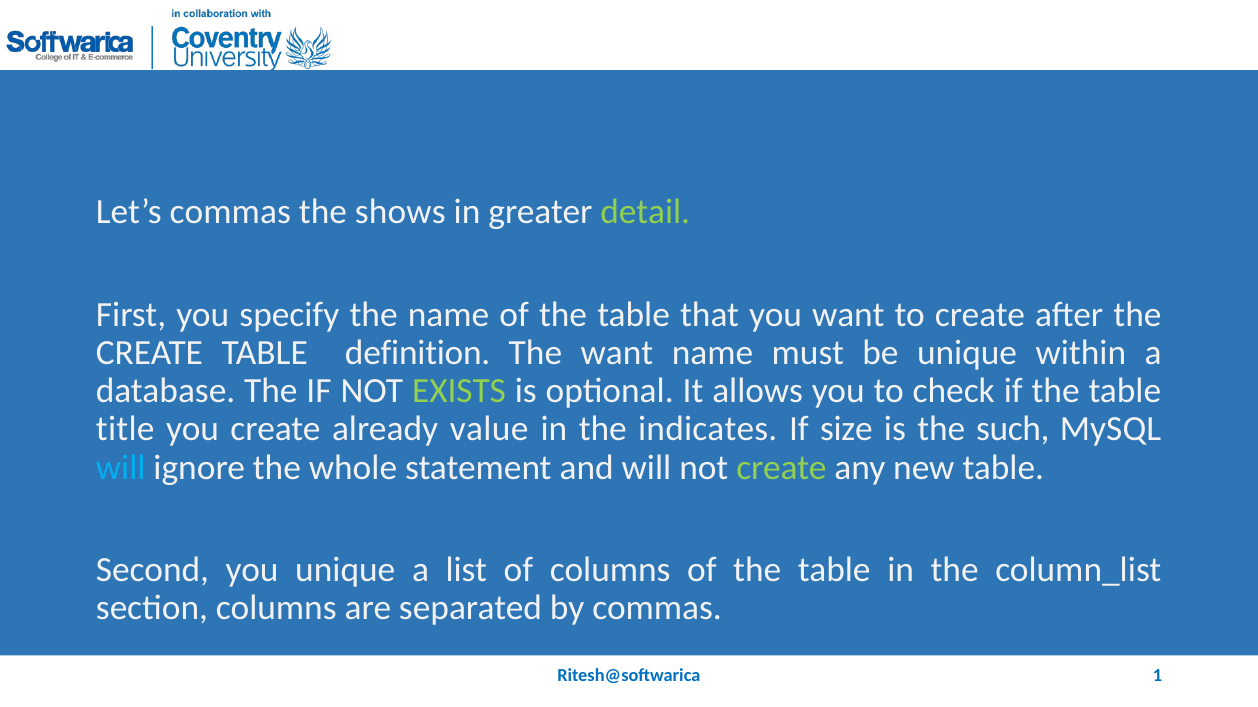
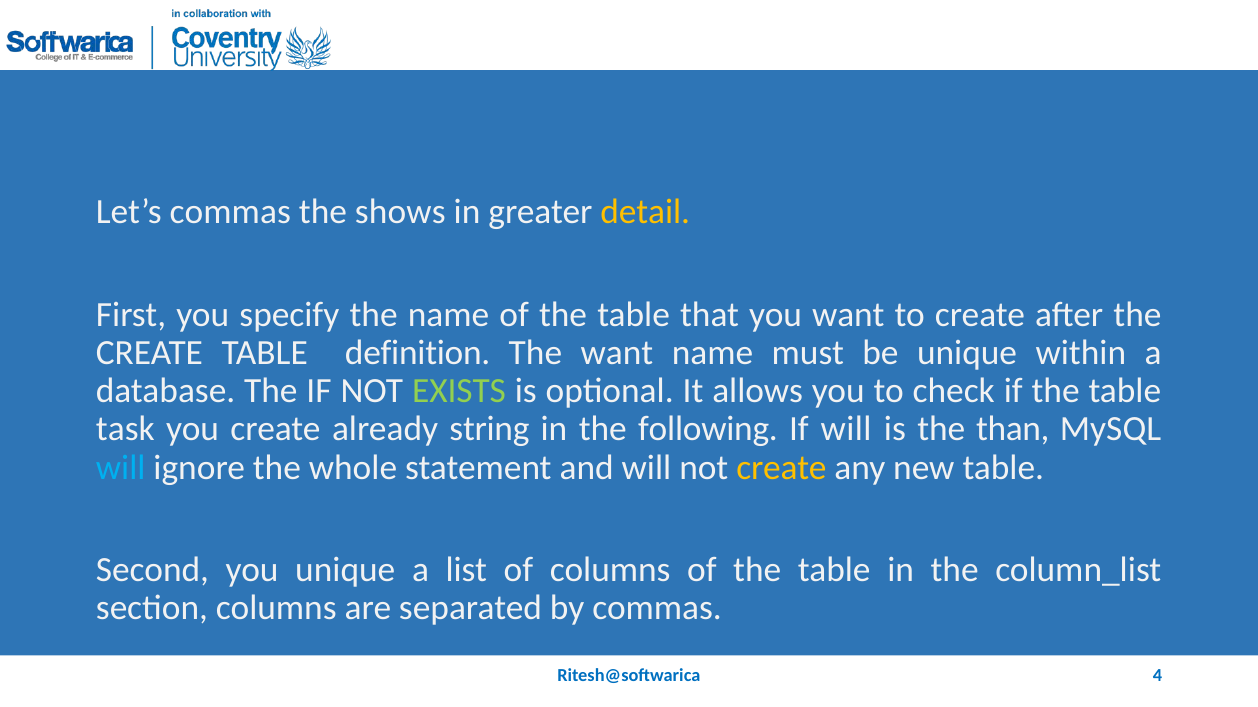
detail colour: light green -> yellow (645, 212)
title: title -> task (125, 429)
value: value -> string (489, 429)
indicates: indicates -> following (708, 429)
If size: size -> will (846, 429)
such: such -> than (1013, 429)
create colour: light green -> yellow (781, 468)
1: 1 -> 4 (1157, 676)
